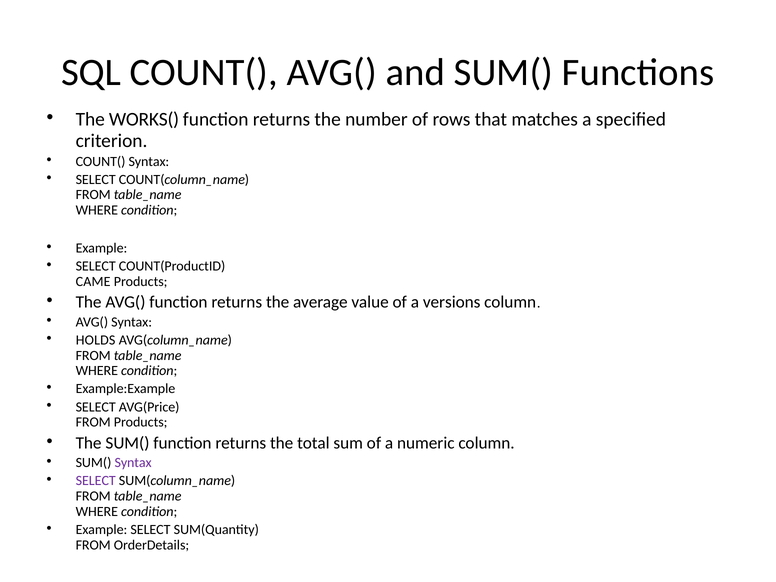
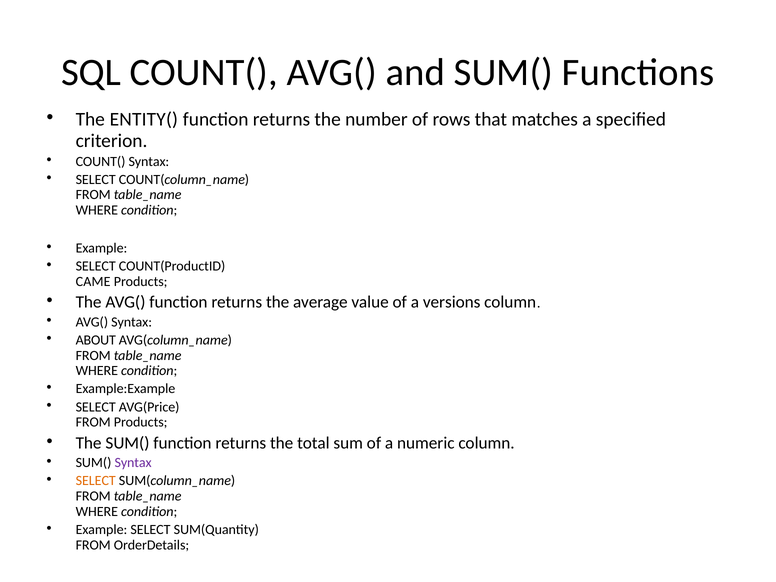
WORKS(: WORKS( -> ENTITY( (144, 119)
HOLDS: HOLDS -> ABOUT (96, 340)
SELECT colour: purple -> orange (96, 481)
